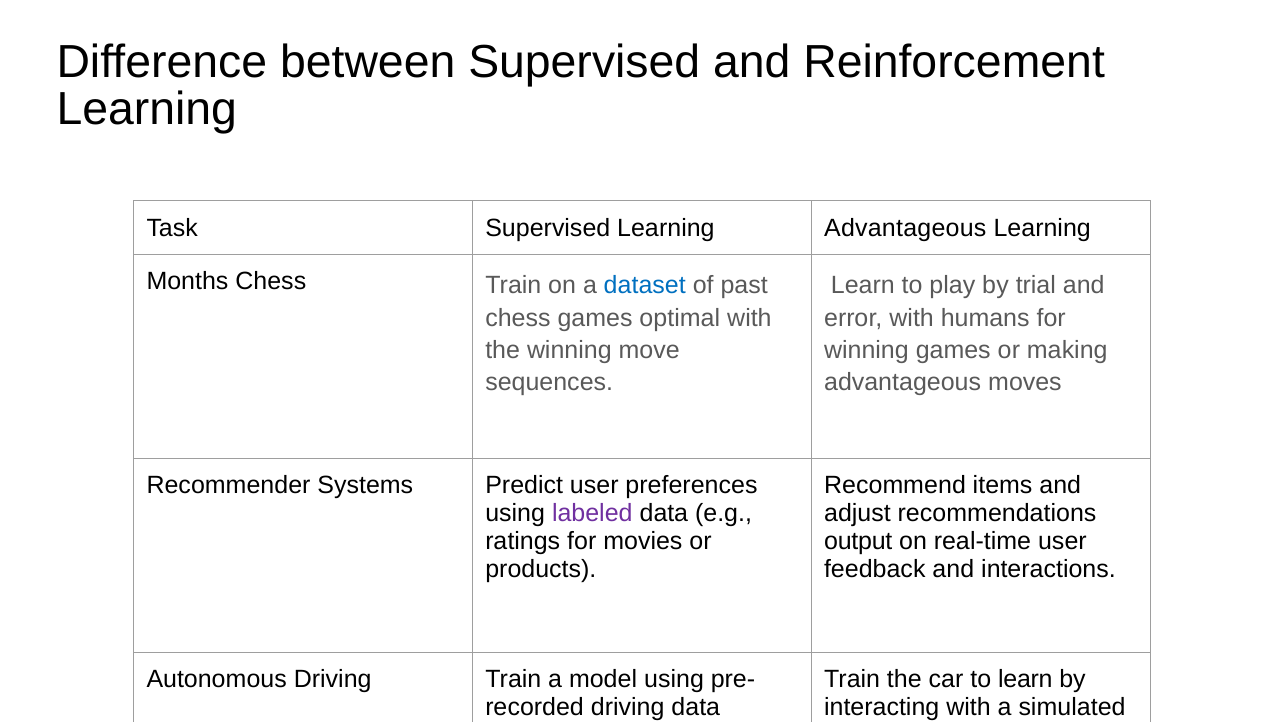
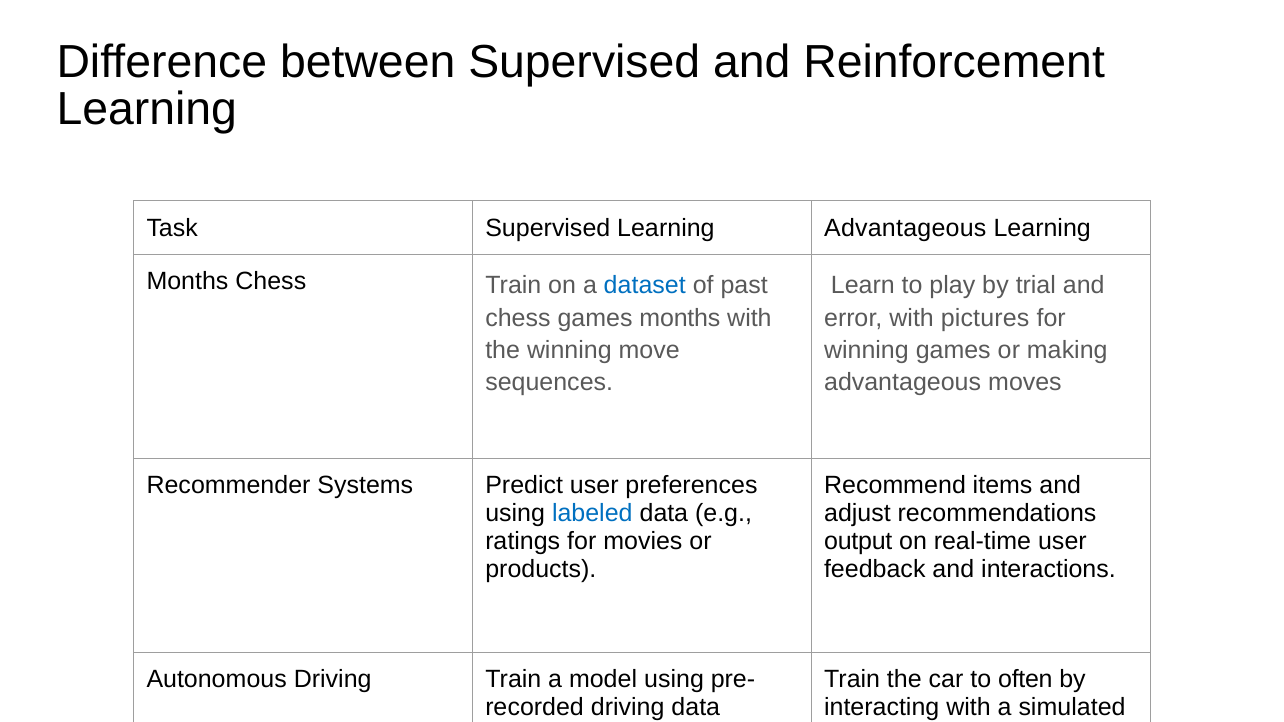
games optimal: optimal -> months (680, 318)
humans: humans -> pictures (985, 318)
labeled colour: purple -> blue (592, 514)
to learn: learn -> often (1025, 680)
